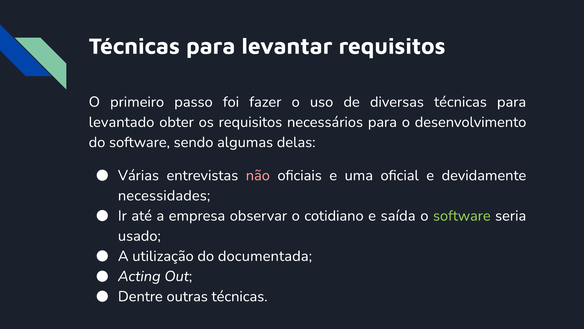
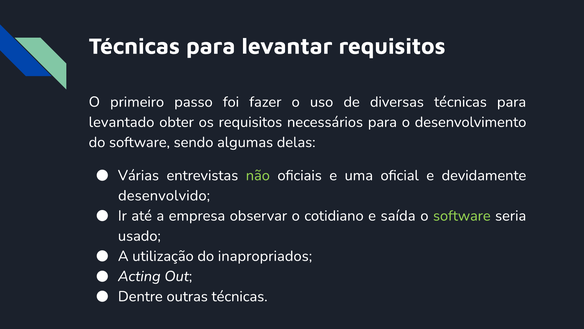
não colour: pink -> light green (258, 175)
necessidades: necessidades -> desenvolvido (164, 195)
documentada: documentada -> inapropriados (265, 256)
